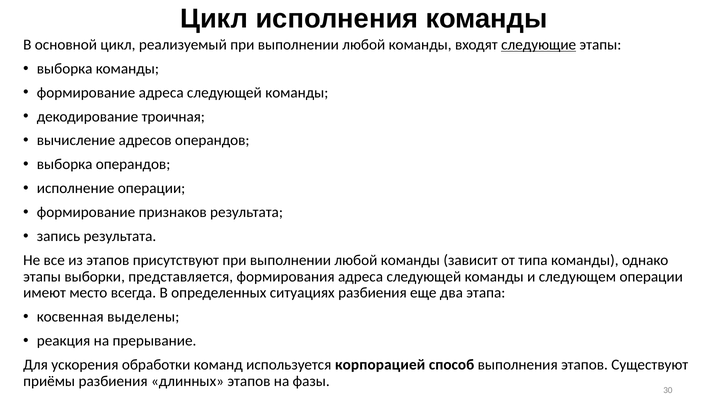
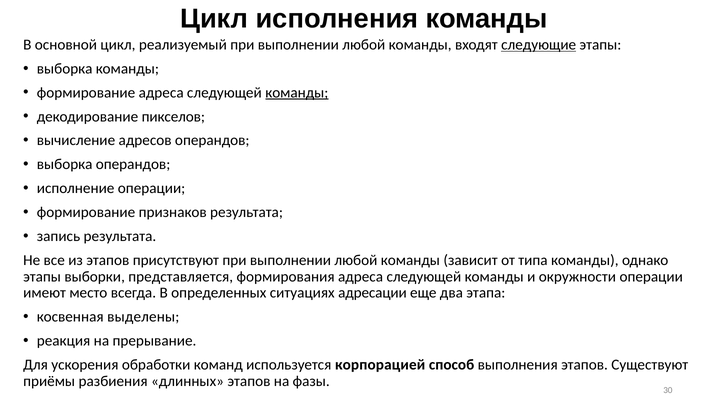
команды underline: none -> present (297, 93)
троичная: троичная -> пикселов (173, 117)
следующем: следующем -> окружности (577, 277)
ситуациях разбиения: разбиения -> адресации (372, 293)
